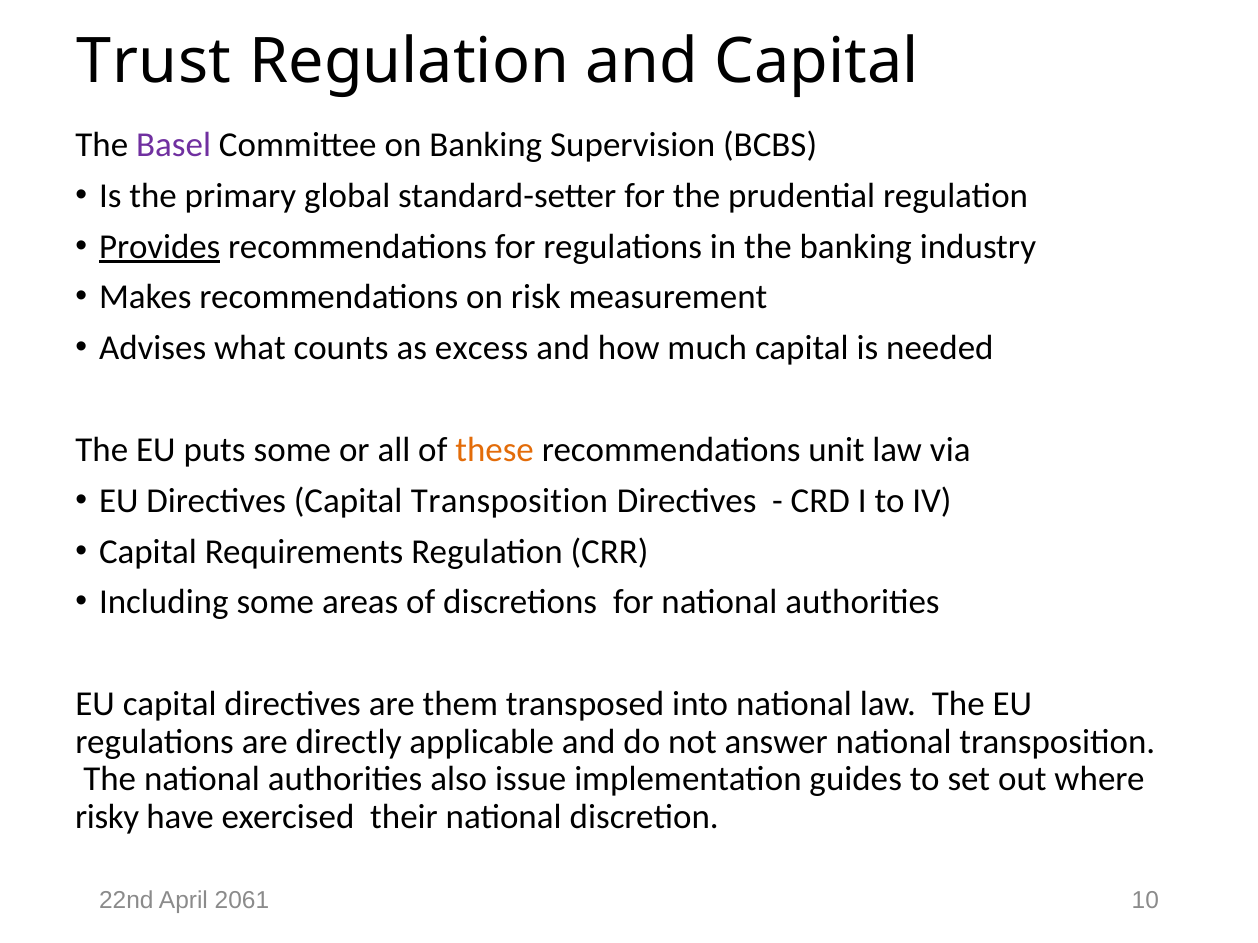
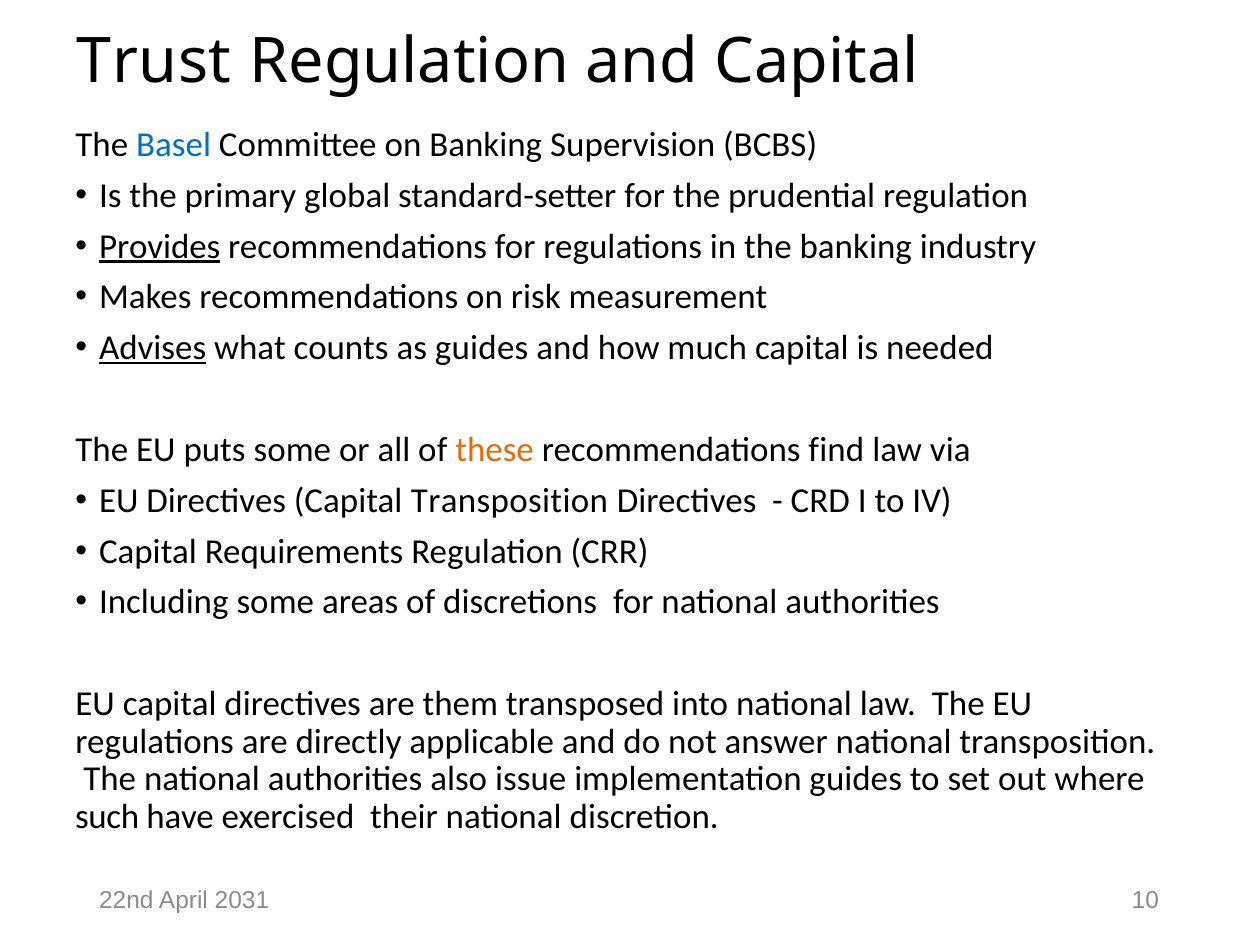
Basel colour: purple -> blue (174, 145)
Advises underline: none -> present (153, 348)
as excess: excess -> guides (482, 348)
unit: unit -> find (836, 450)
risky: risky -> such (107, 818)
2061: 2061 -> 2031 (242, 901)
